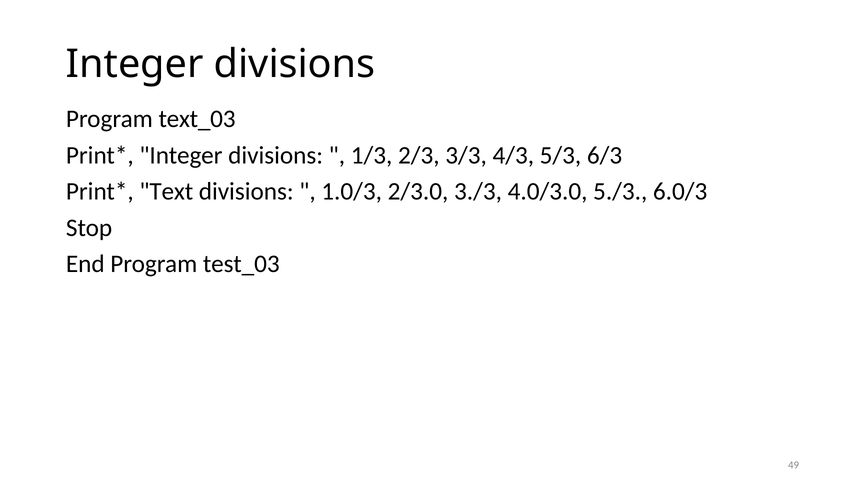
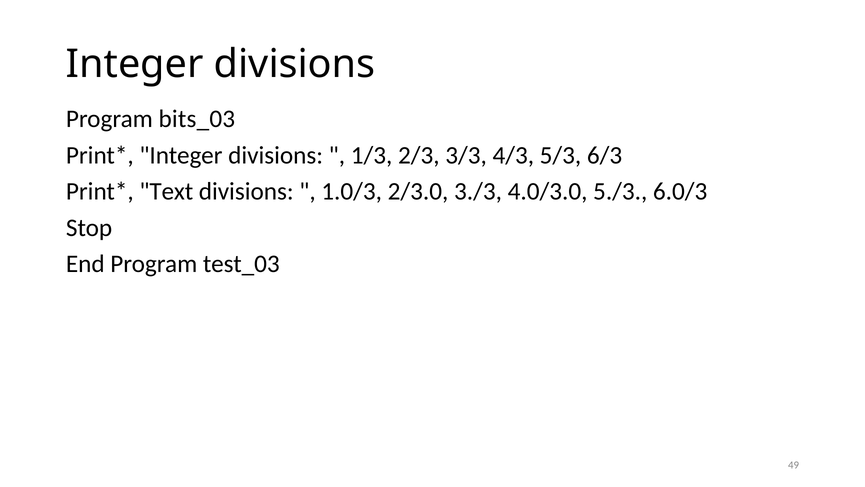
text_03: text_03 -> bits_03 (197, 119)
